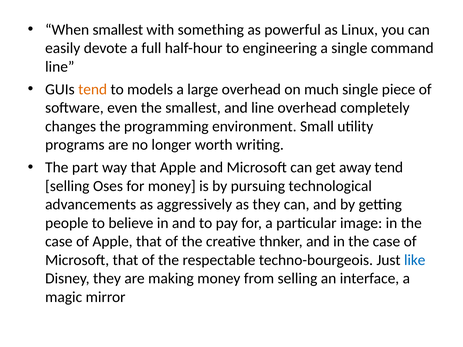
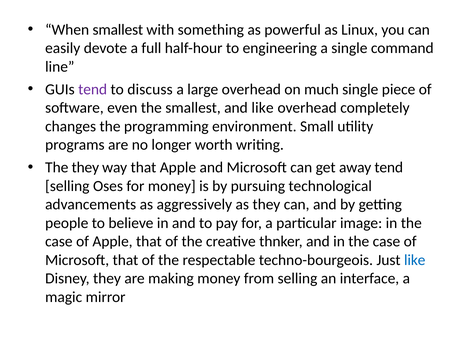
tend colour: orange -> purple (93, 89)
models: models -> discuss (150, 89)
and line: line -> like (263, 108)
The part: part -> they (85, 168)
